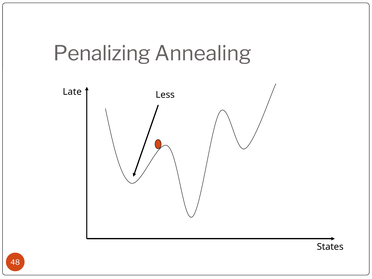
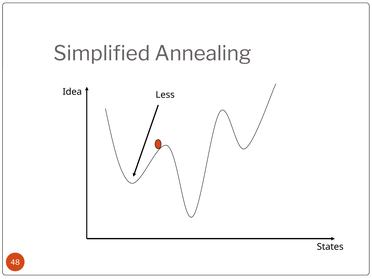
Penalizing: Penalizing -> Simplified (102, 54)
Late: Late -> Idea (72, 92)
